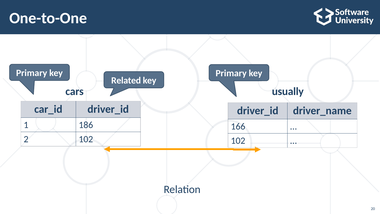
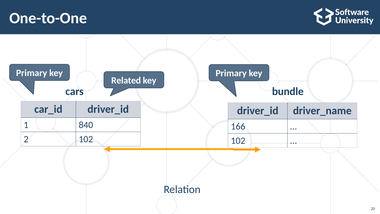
usually: usually -> bundle (288, 91)
186: 186 -> 840 (86, 125)
